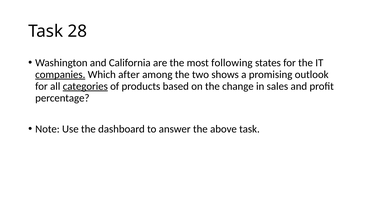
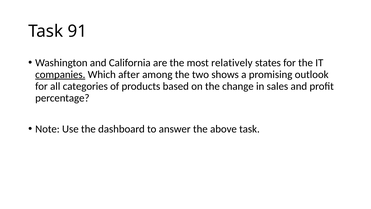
28: 28 -> 91 (77, 31)
following: following -> relatively (232, 63)
categories underline: present -> none (85, 86)
